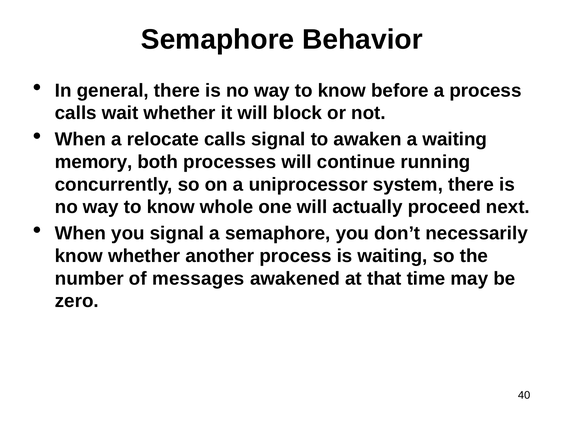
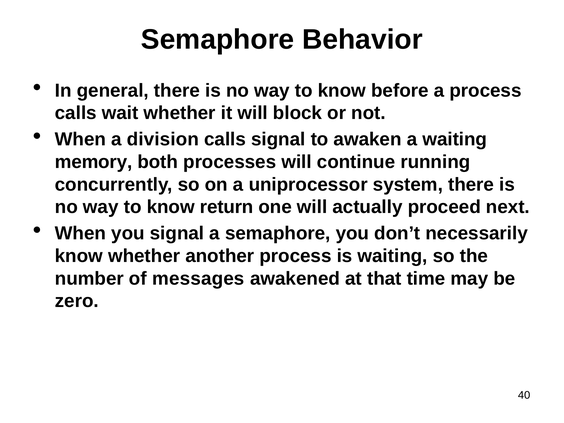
relocate: relocate -> division (163, 139)
whole: whole -> return (227, 207)
